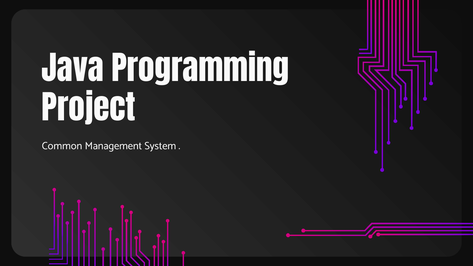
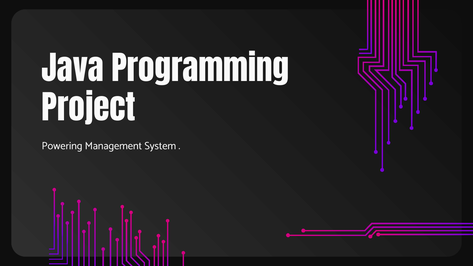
Common: Common -> Powering (62, 146)
